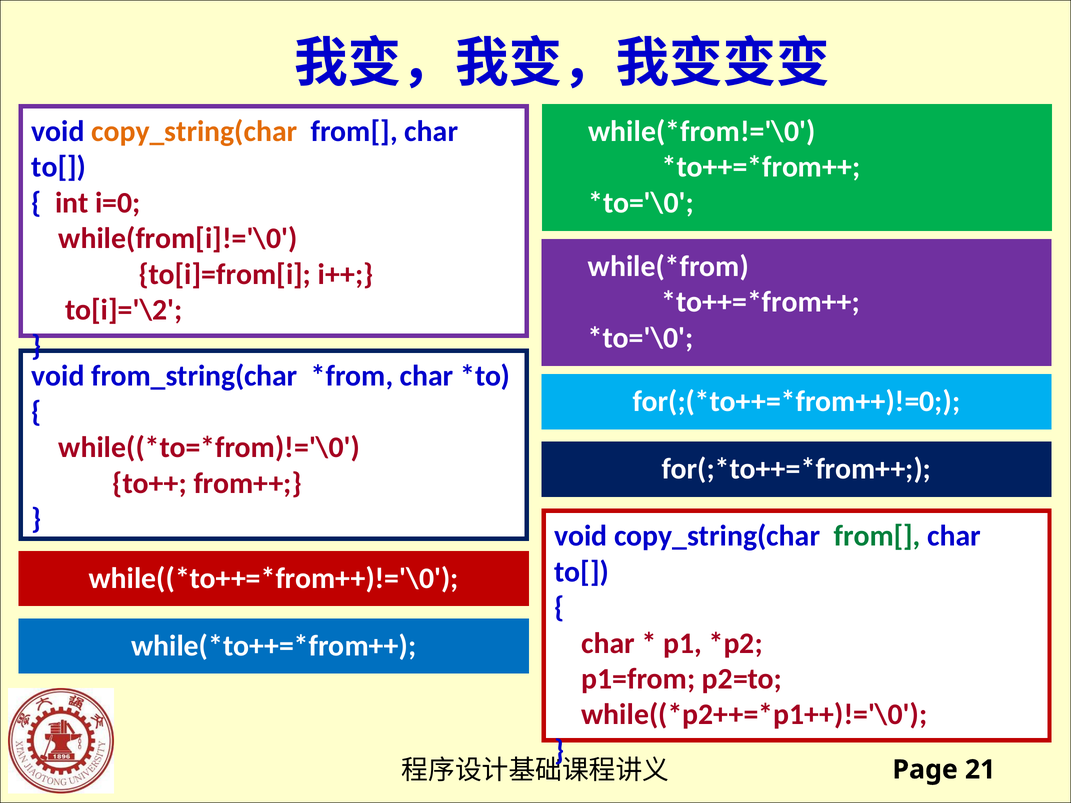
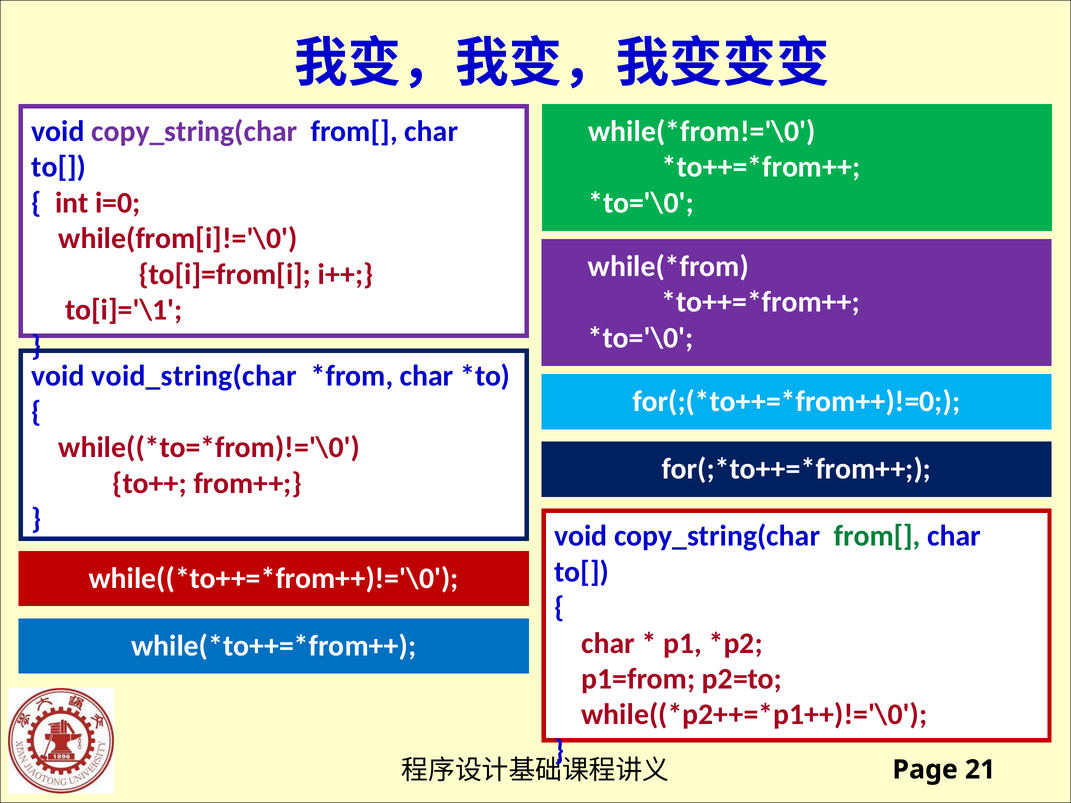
copy_string(char colour: orange -> purple (194, 132)
to[i]='\2: to[i]='\2 -> to[i]='\1 (124, 310)
from_string(char: from_string(char -> void_string(char (194, 376)
